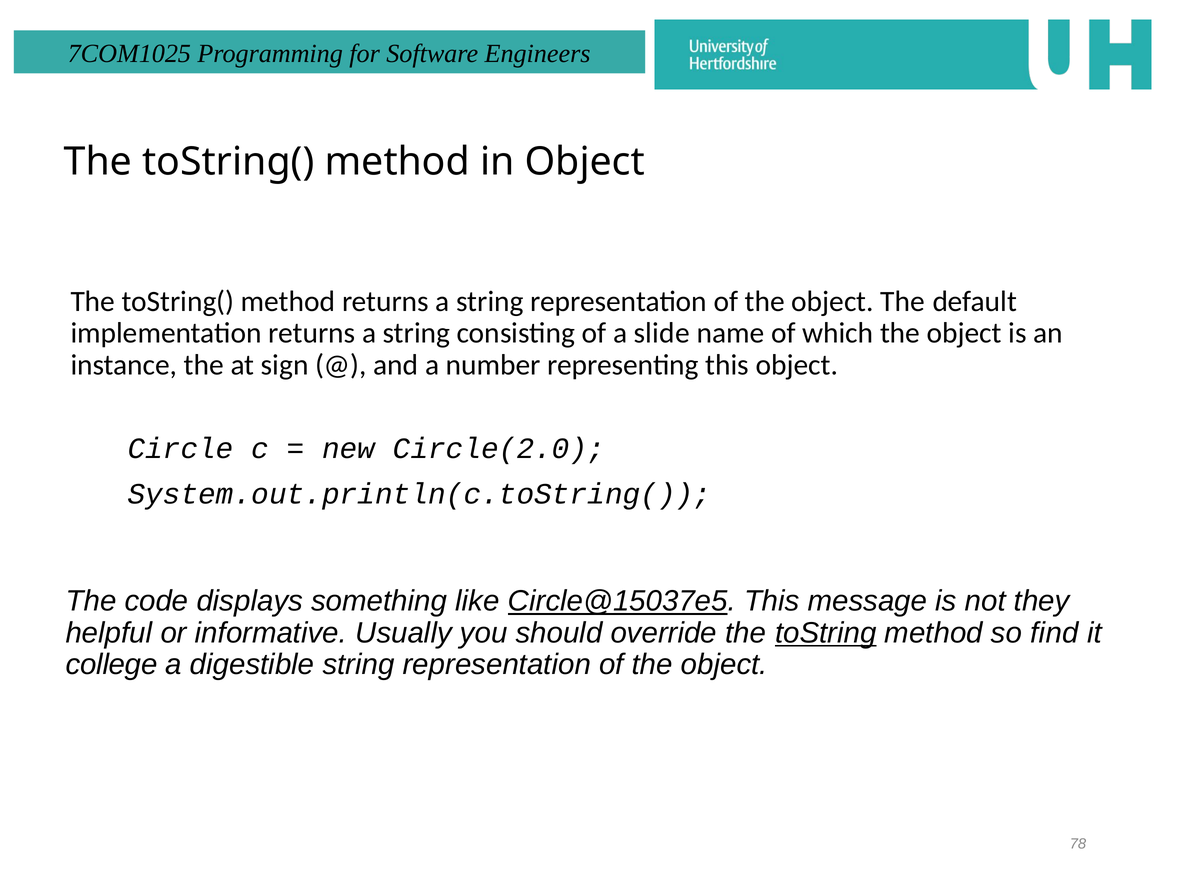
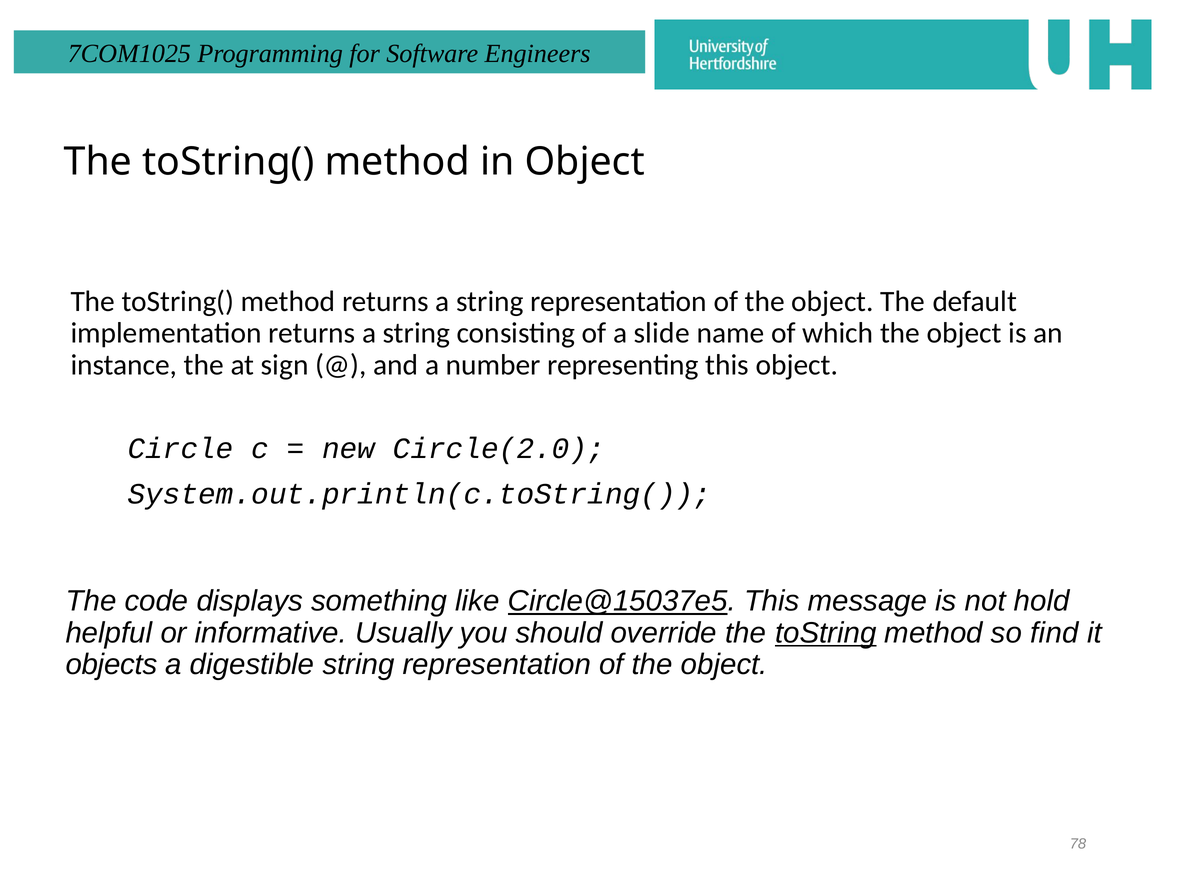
they: they -> hold (1042, 601)
college: college -> objects (112, 665)
